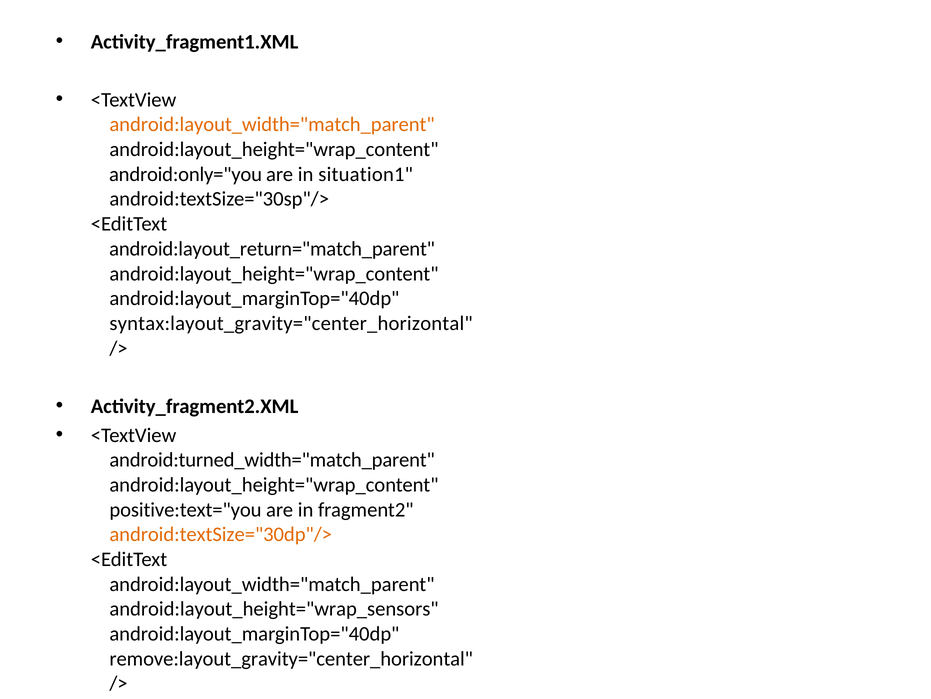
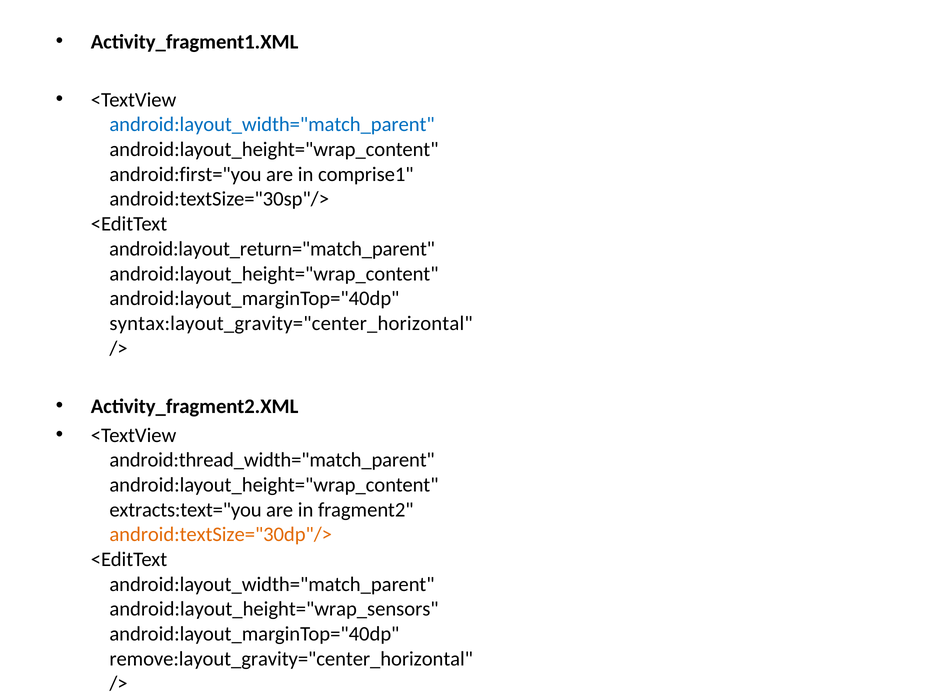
android:layout_width="match_parent colour: orange -> blue (272, 125)
android:only="you: android:only="you -> android:first="you (185, 174)
situation1: situation1 -> comprise1 (366, 174)
android:turned_width="match_parent: android:turned_width="match_parent -> android:thread_width="match_parent (272, 460)
positive:text="you: positive:text="you -> extracts:text="you (186, 509)
